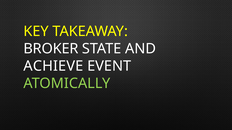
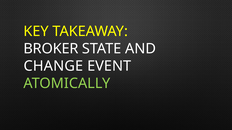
ACHIEVE: ACHIEVE -> CHANGE (53, 66)
